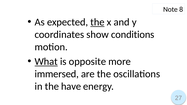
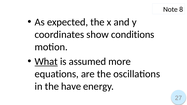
the underline: present -> none (97, 22)
opposite: opposite -> assumed (87, 62)
immersed: immersed -> equations (57, 74)
